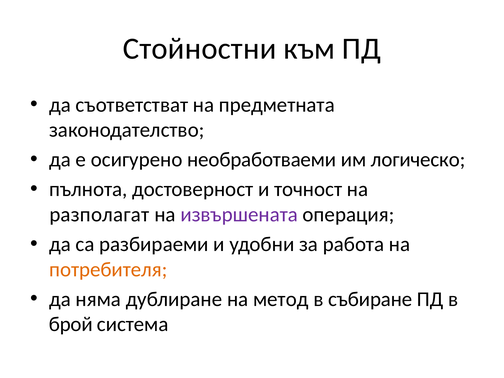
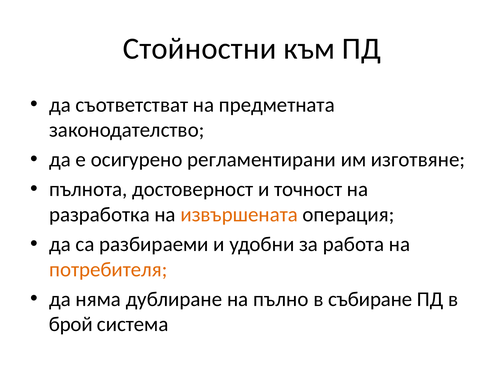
необработваеми: необработваеми -> регламентирани (262, 160)
логическо: логическо -> изготвяне (418, 160)
разполагат: разполагат -> разработка (99, 215)
извършената colour: purple -> orange (239, 215)
метод: метод -> пълно (281, 299)
